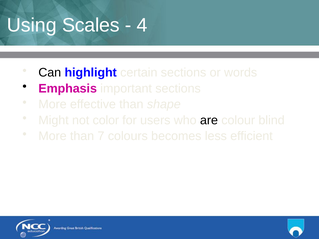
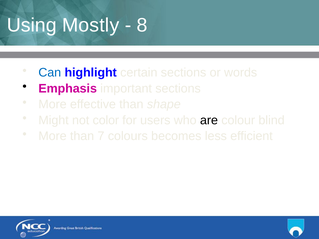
Scales: Scales -> Mostly (91, 25)
4: 4 -> 8 (142, 25)
Can colour: black -> blue (50, 73)
